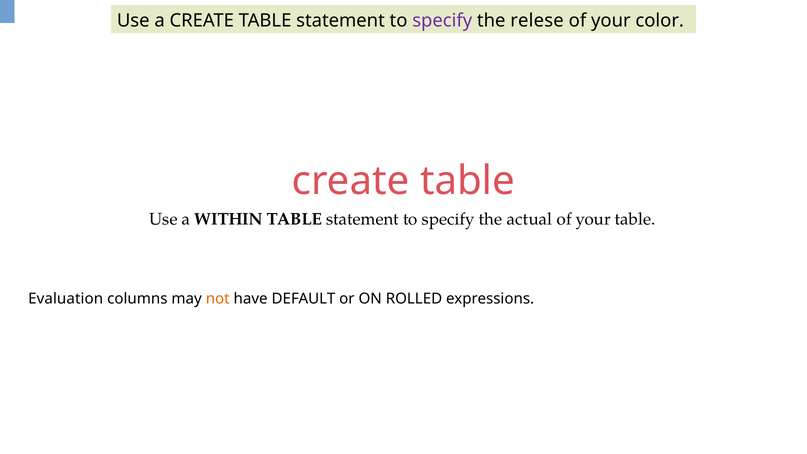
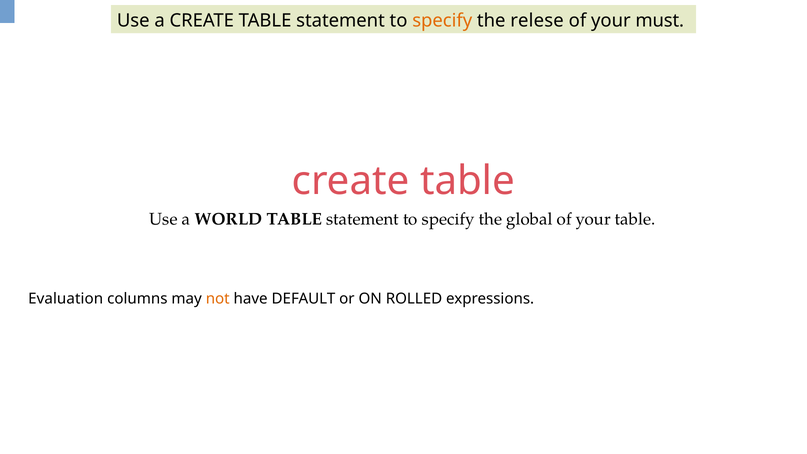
specify colour: purple -> orange (442, 20)
color: color -> must (660, 20)
WITHIN: WITHIN -> WORLD (228, 219)
actual: actual -> global (530, 219)
